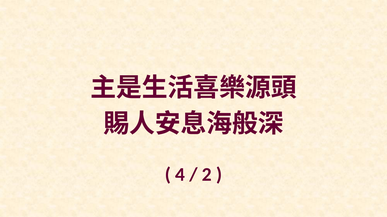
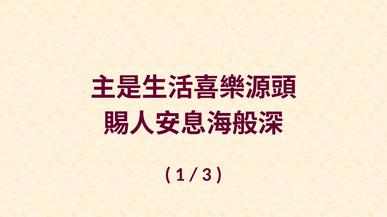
4: 4 -> 1 (180, 175)
2: 2 -> 3 (207, 175)
